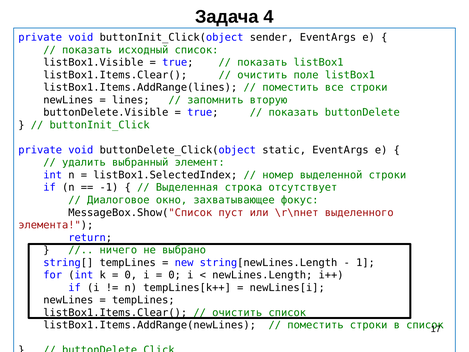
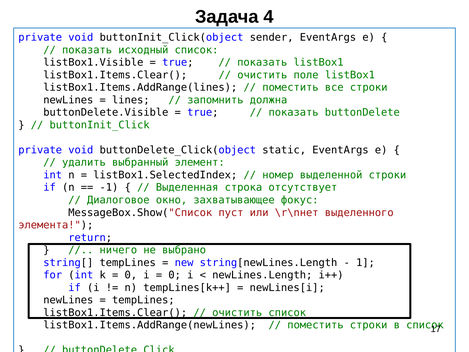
вторую: вторую -> должна (269, 100)
